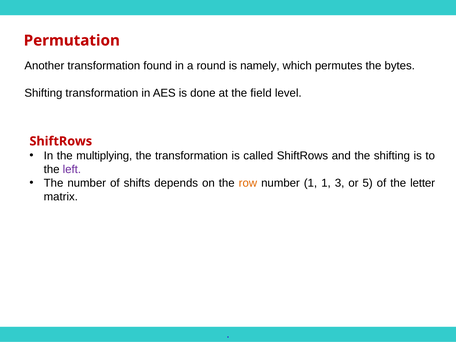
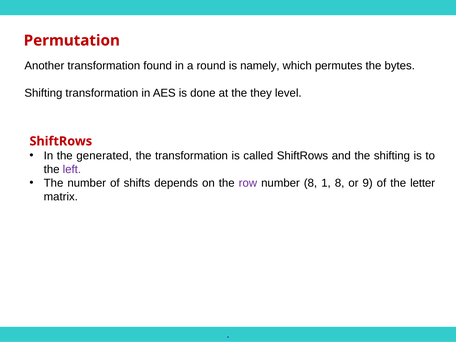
field: field -> they (261, 93)
multiplying: multiplying -> generated (104, 156)
row colour: orange -> purple (248, 183)
number 1: 1 -> 8 (311, 183)
1 3: 3 -> 8 (340, 183)
5: 5 -> 9 (368, 183)
